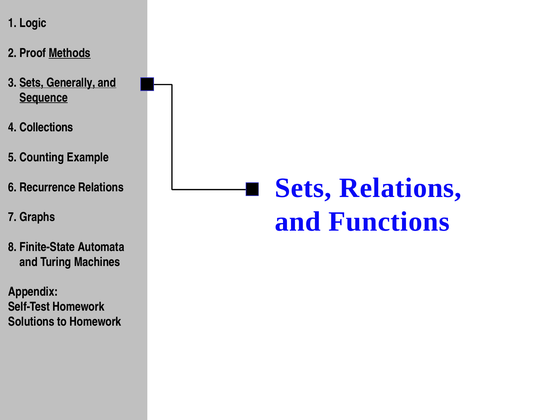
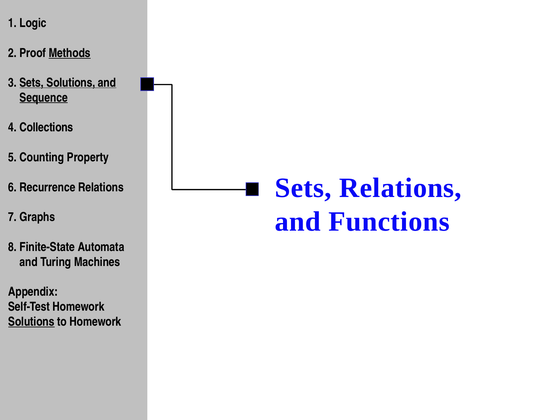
Sets Generally: Generally -> Solutions (71, 83)
Example: Example -> Property (88, 157)
Solutions underline: none -> present (31, 322)
